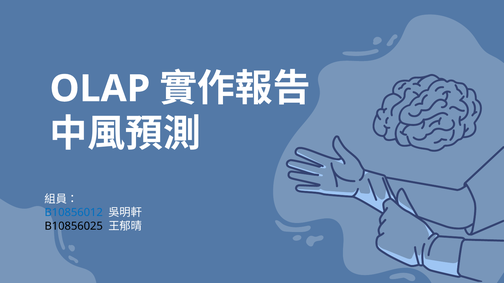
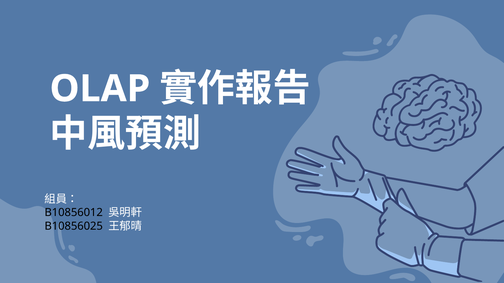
B10856012 colour: blue -> black (74, 213)
